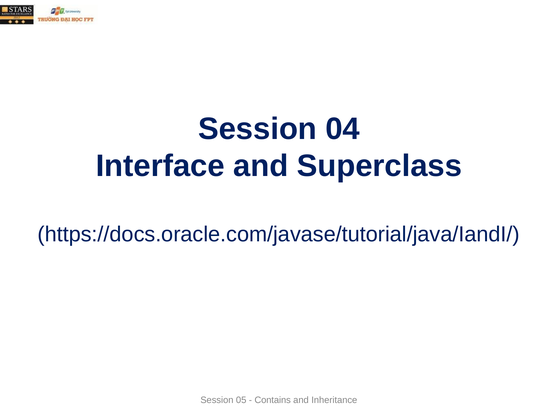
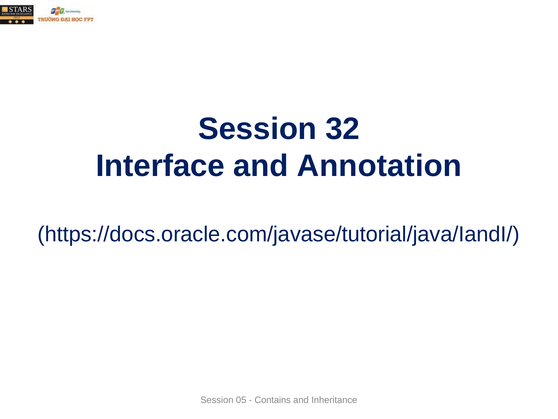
04: 04 -> 32 (343, 129)
Superclass: Superclass -> Annotation (379, 166)
